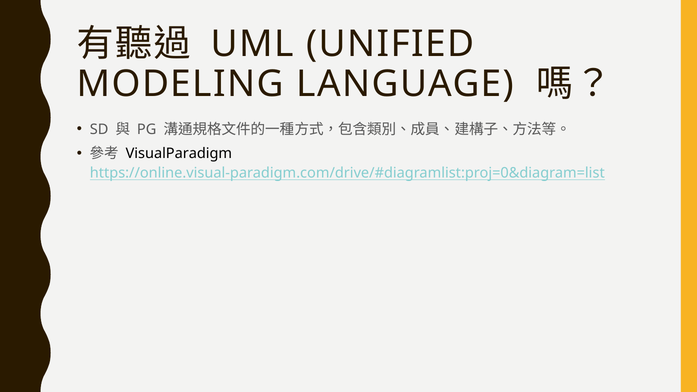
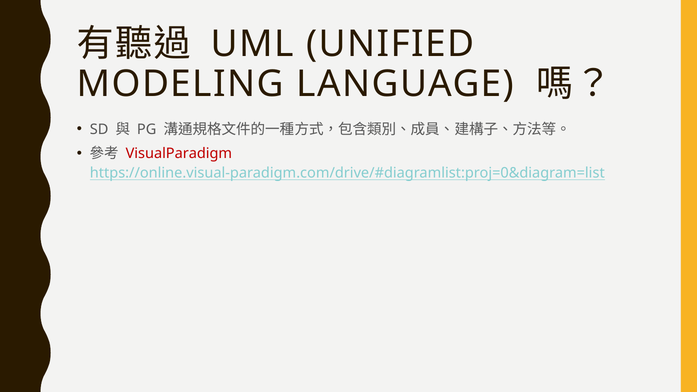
VisualParadigm colour: black -> red (179, 154)
